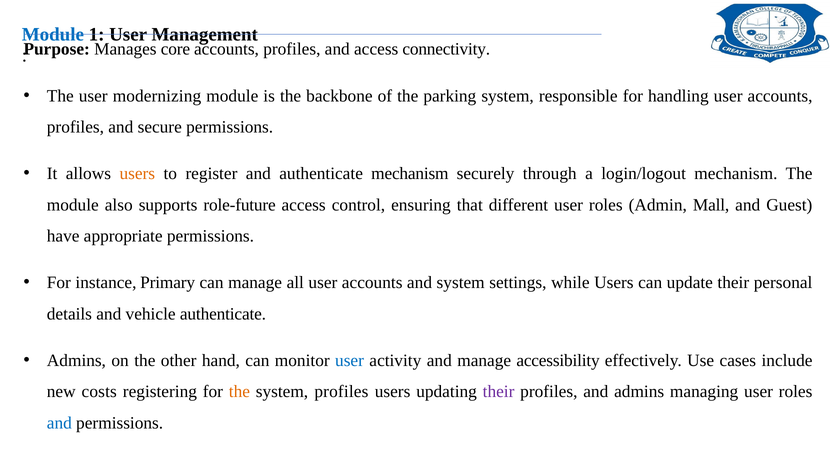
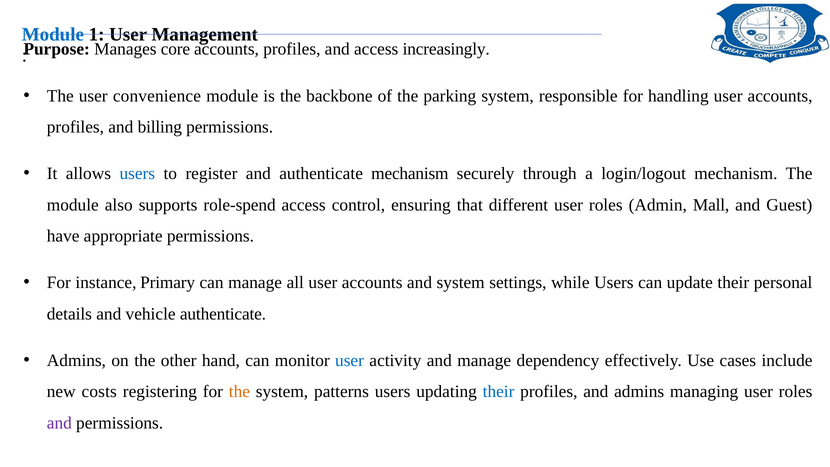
connectivity: connectivity -> increasingly (446, 49)
modernizing: modernizing -> convenience (157, 96)
secure: secure -> billing (160, 127)
users colour: orange -> blue (137, 174)
role-future: role-future -> role-spend (240, 205)
accessibility: accessibility -> dependency (558, 360)
system profiles: profiles -> patterns (341, 392)
their colour: purple -> blue (499, 392)
and colour: blue -> purple (59, 423)
